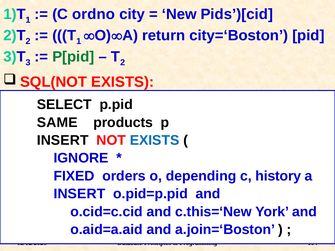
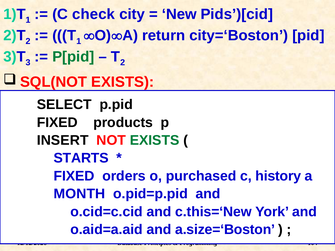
ordno: ordno -> check (94, 14)
SAME: SAME -> FIXED (57, 123)
EXISTS colour: blue -> green (155, 140)
IGNORE: IGNORE -> STARTS (81, 158)
depending: depending -> purchased (201, 176)
INSERT: INSERT -> MONTH (79, 194)
a.join=‘Boston: a.join=‘Boston -> a.size=‘Boston (225, 230)
